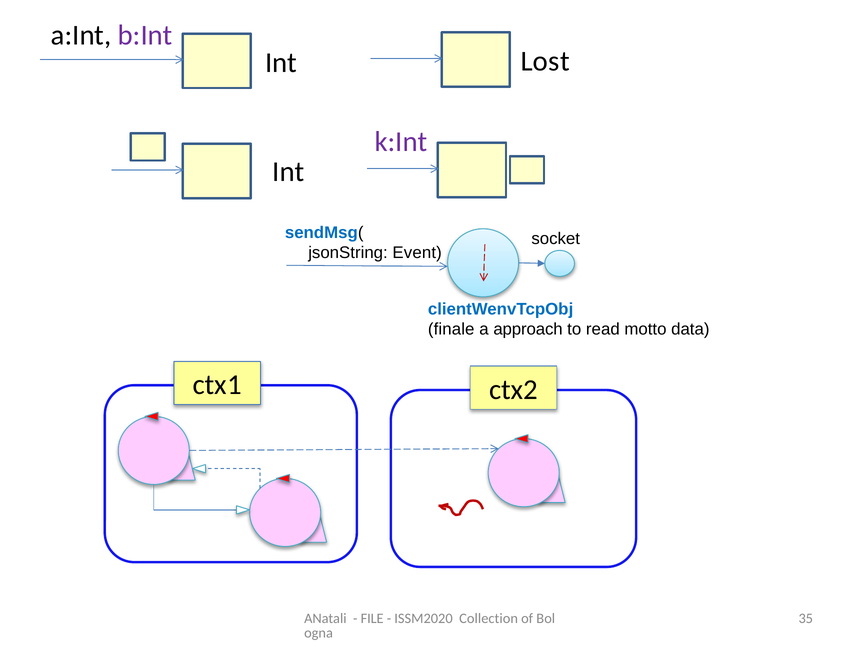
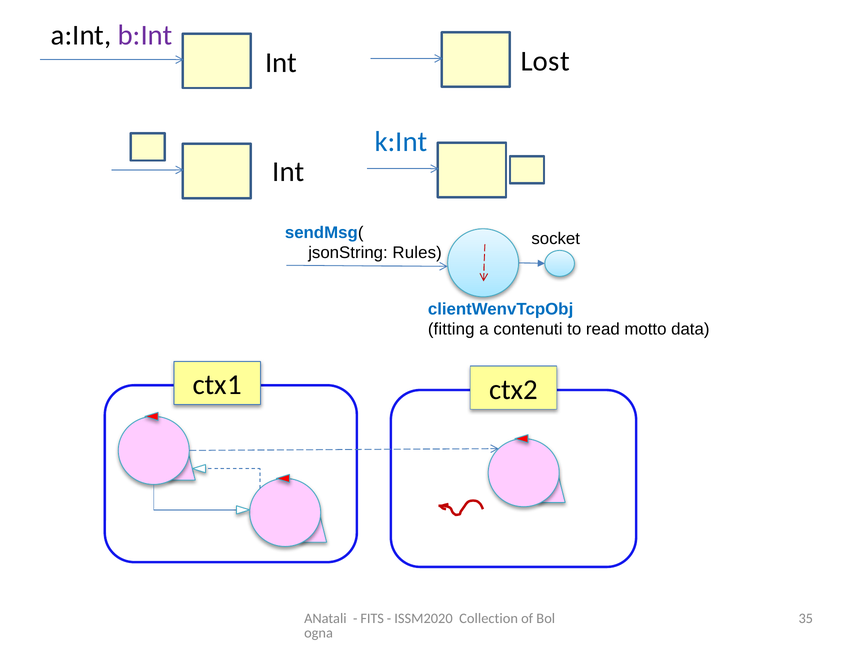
k:Int colour: purple -> blue (401, 142)
Event: Event -> Rules (417, 253)
finale: finale -> fitting (451, 330)
approach: approach -> contenuti (528, 330)
FILE: FILE -> FITS (372, 619)
